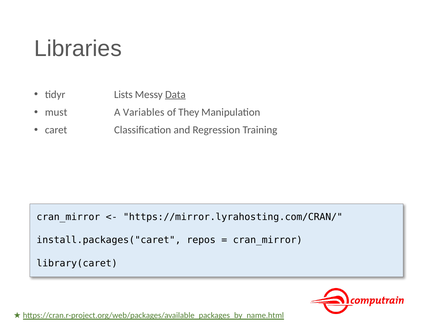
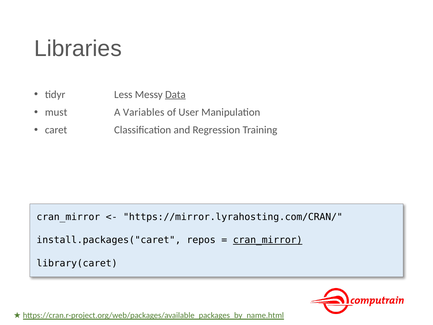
Lists: Lists -> Less (123, 94)
They: They -> User (189, 112)
cran_mirror underline: none -> present (268, 240)
